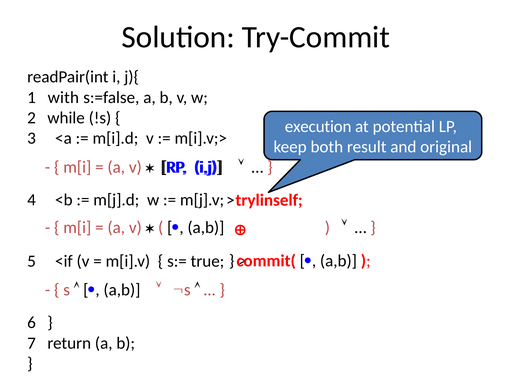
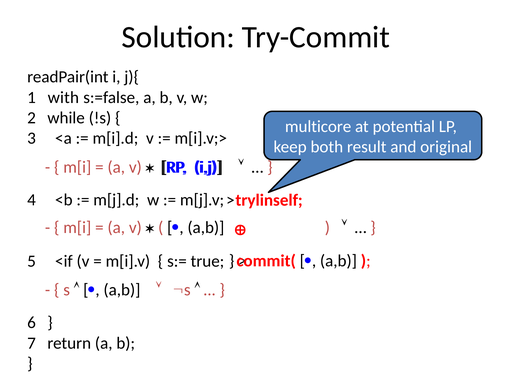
execution: execution -> multicore (318, 126)
